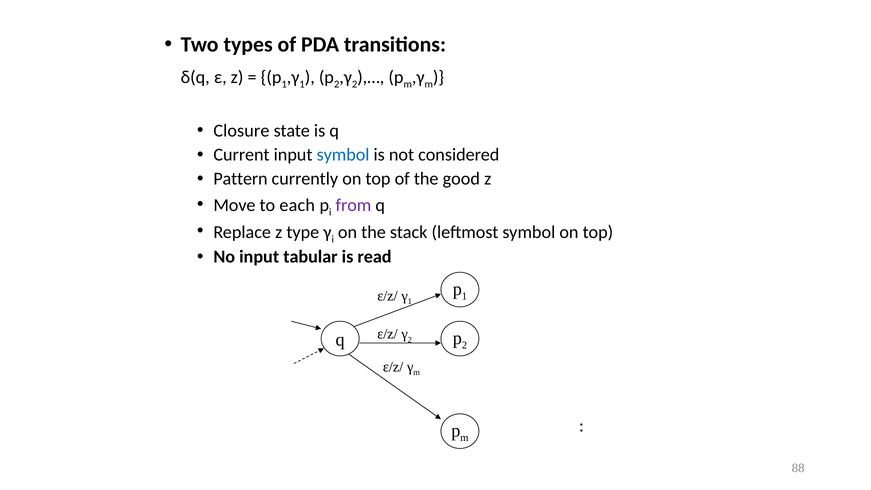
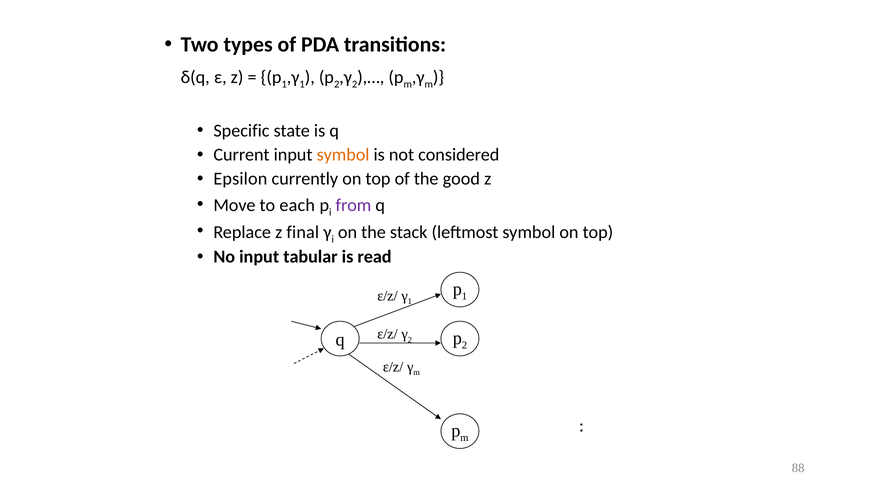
Closure: Closure -> Specific (241, 131)
symbol colour: blue -> orange (343, 155)
Pattern: Pattern -> Epsilon (240, 179)
type: type -> final (303, 232)
